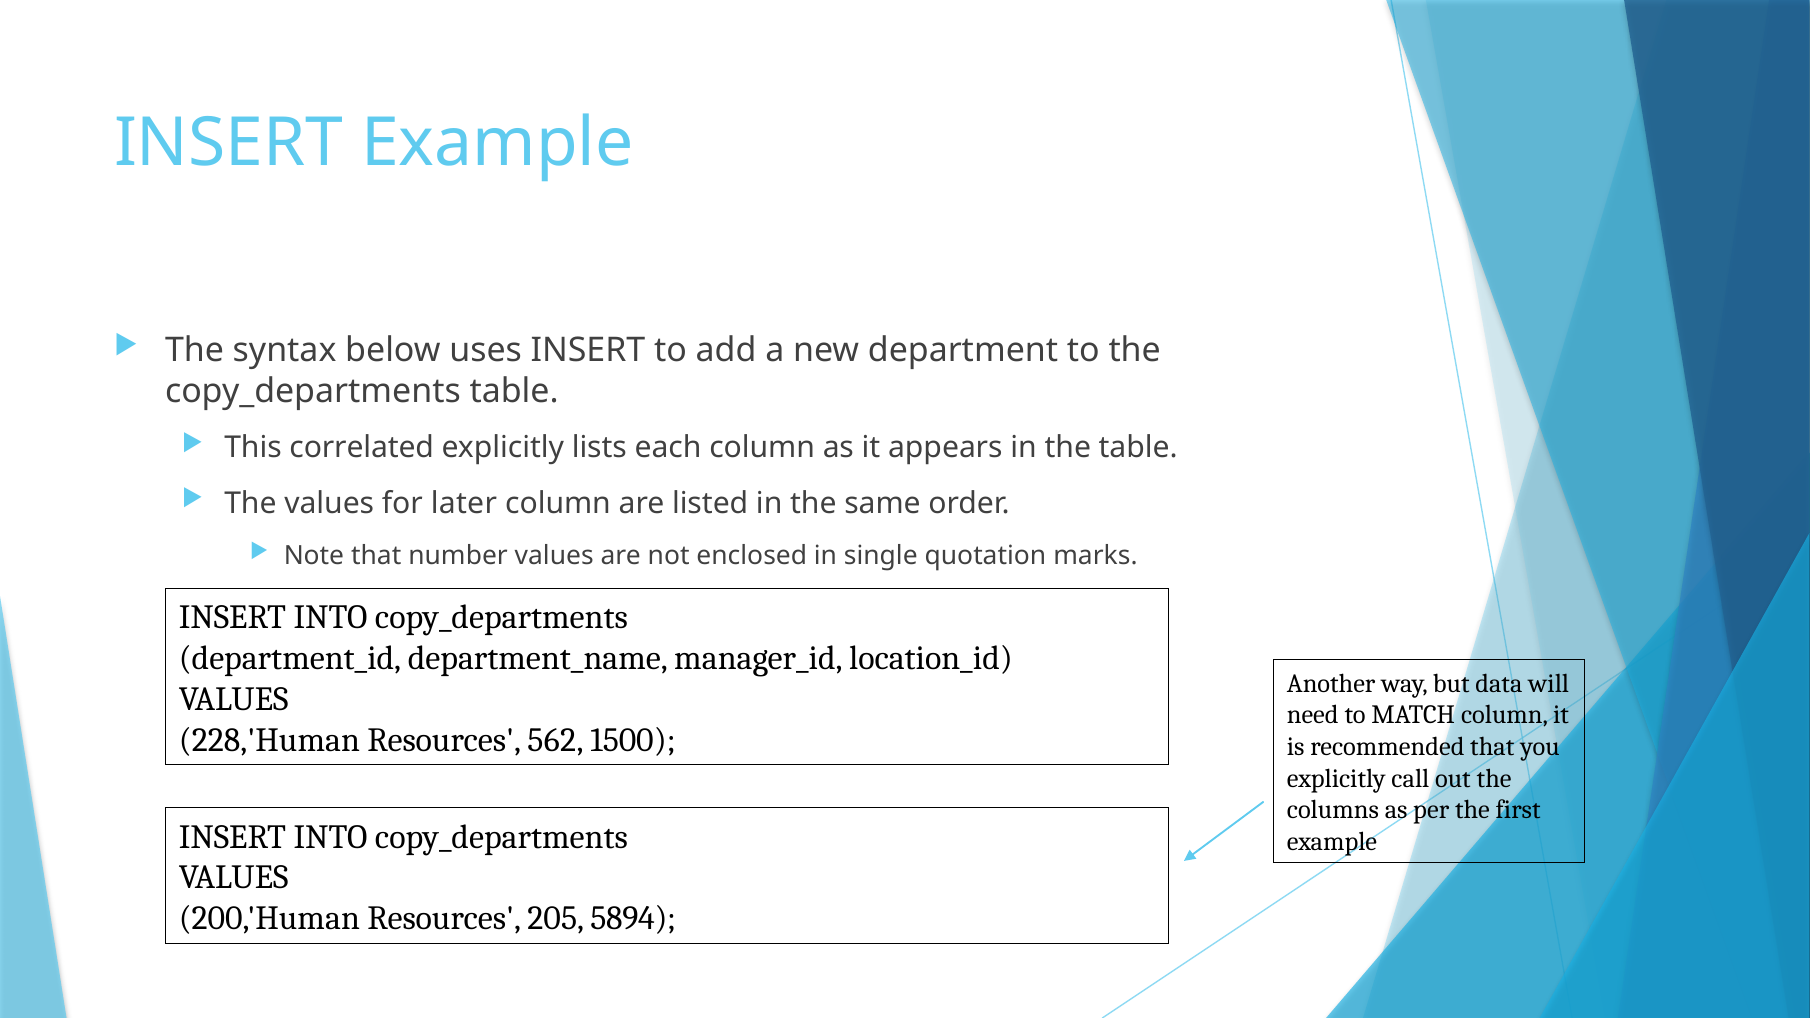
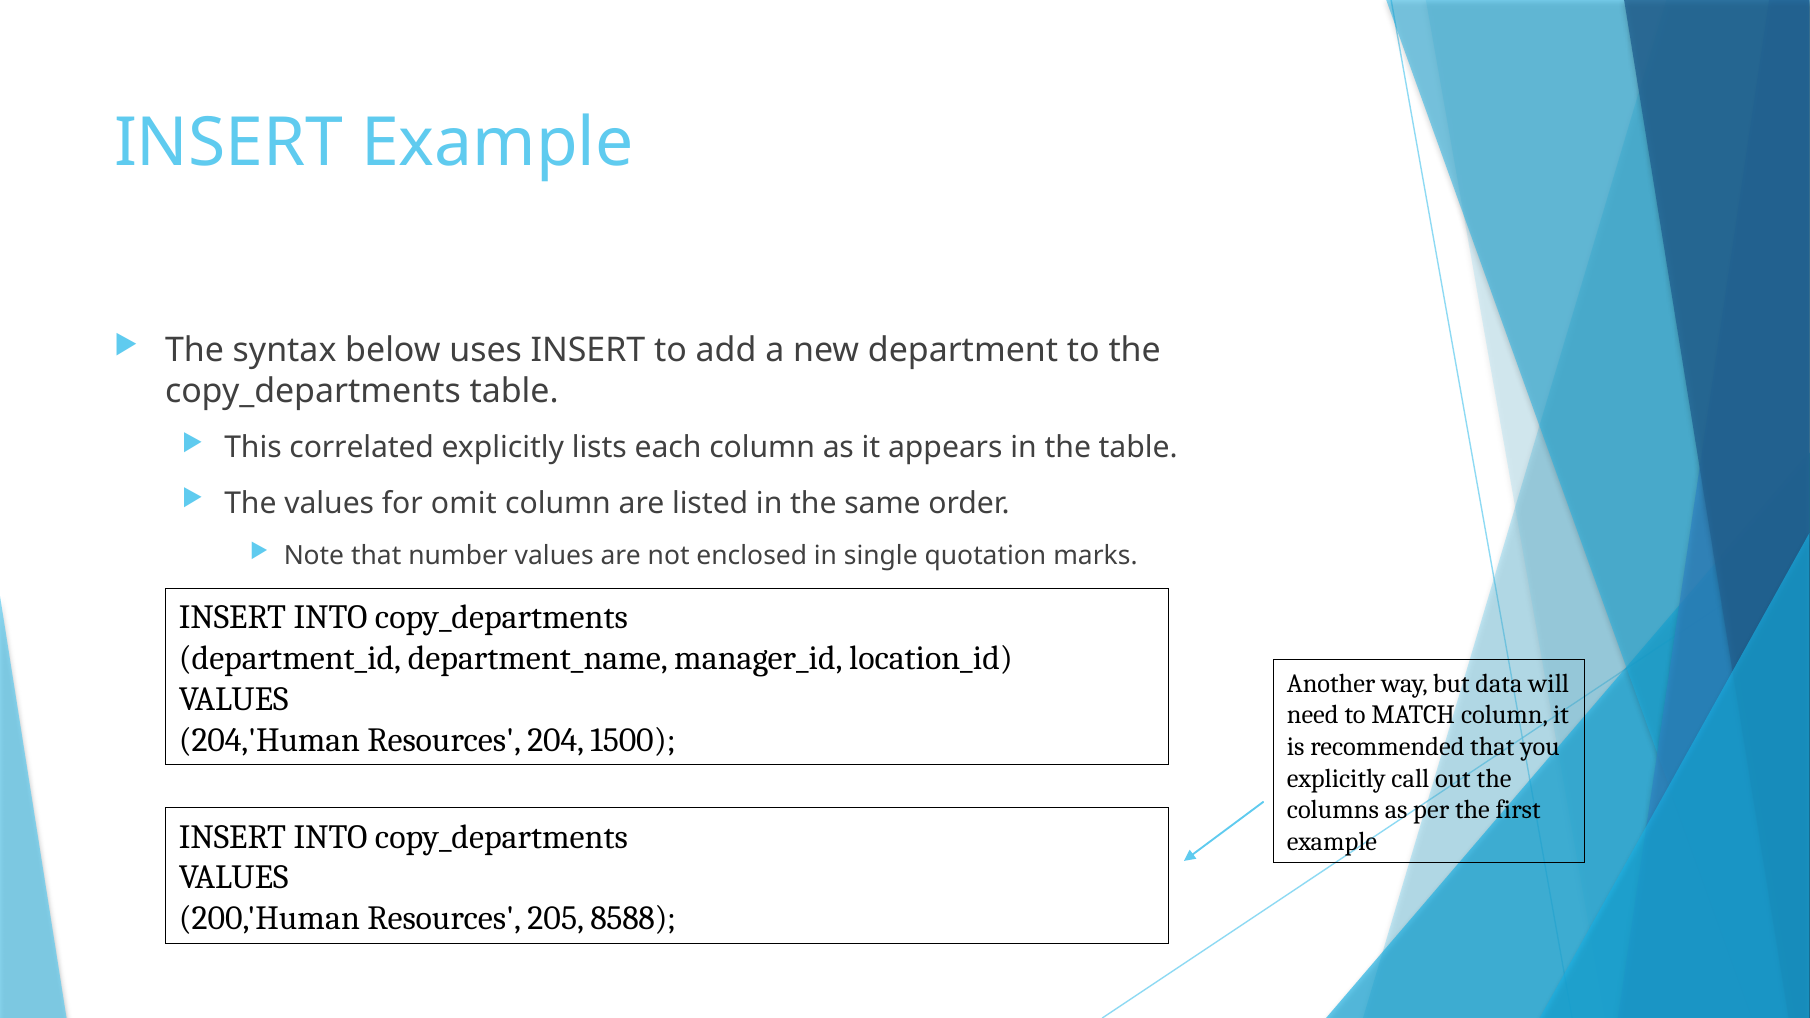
later: later -> omit (464, 503)
228,'Human: 228,'Human -> 204,'Human (269, 740)
562: 562 -> 204 (556, 740)
5894: 5894 -> 8588 (633, 919)
